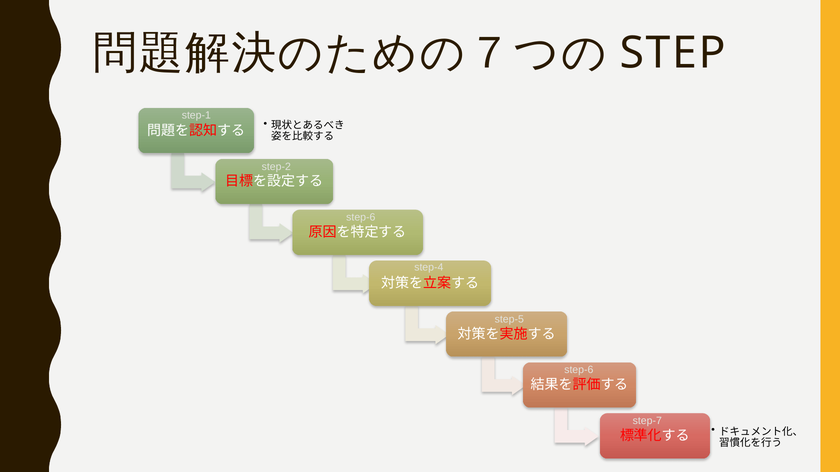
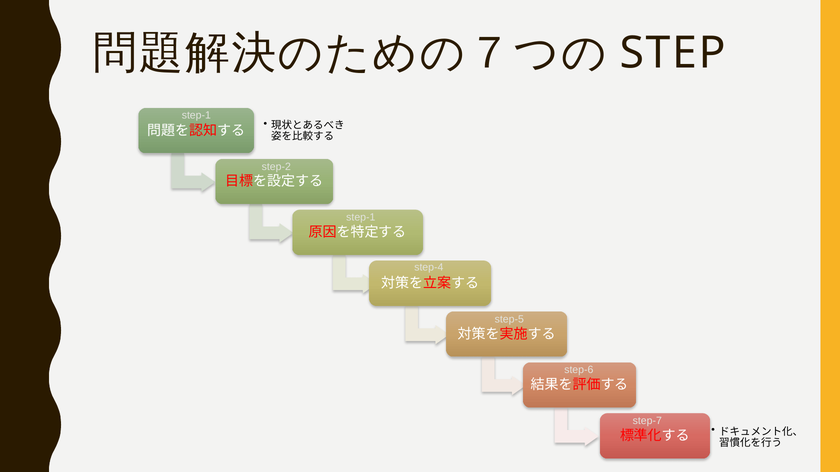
step-6: step-6 -> step-1 (361, 218)
